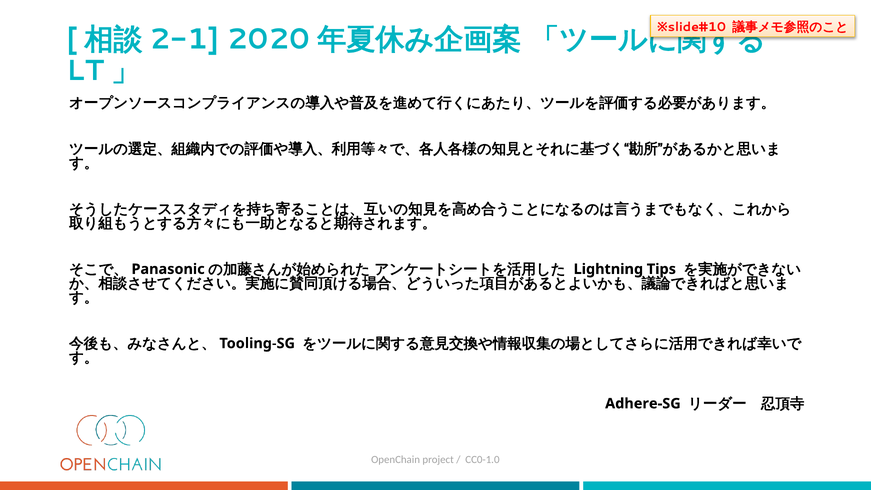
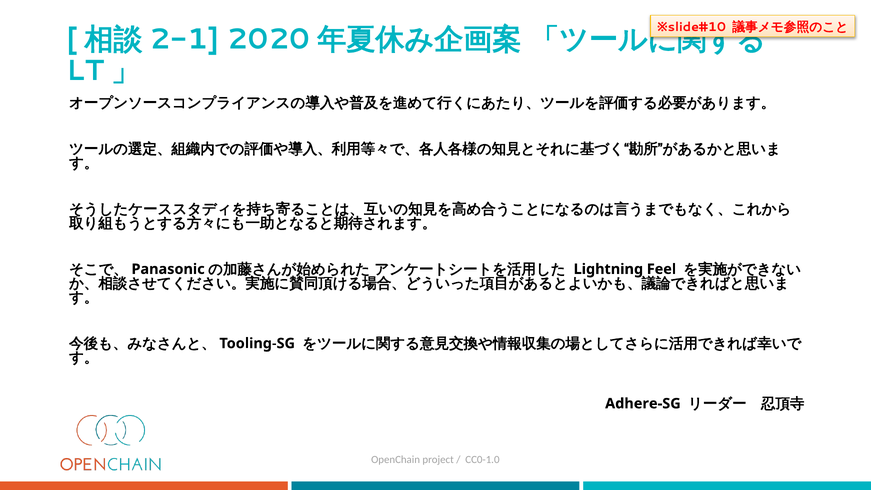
Tips: Tips -> Feel (661, 269)
